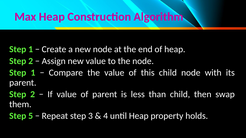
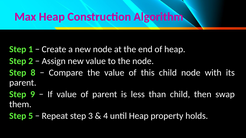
1: 1 -> 8 (33, 73)
2: 2 -> 9 (33, 95)
